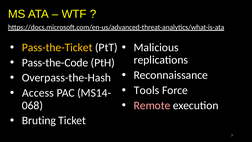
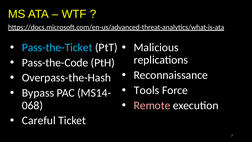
Pass-the-Ticket colour: yellow -> light blue (57, 47)
Access: Access -> Bypass (38, 93)
Bruting: Bruting -> Careful (39, 120)
